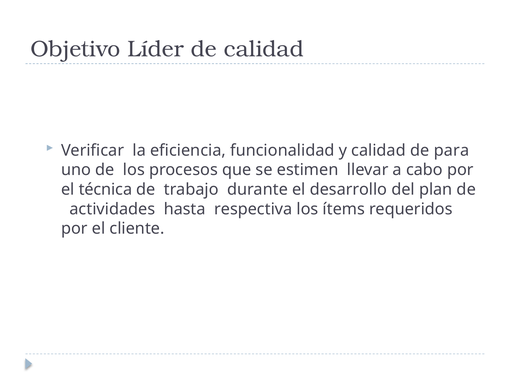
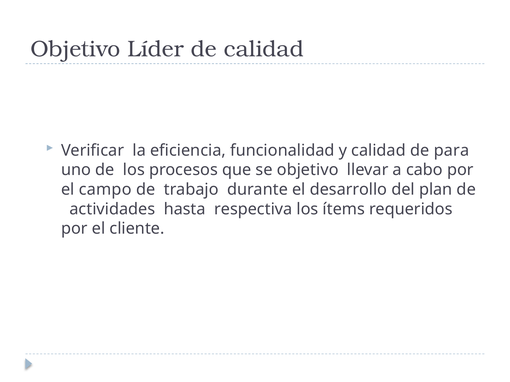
se estimen: estimen -> objetivo (308, 170)
técnica: técnica -> campo (105, 190)
